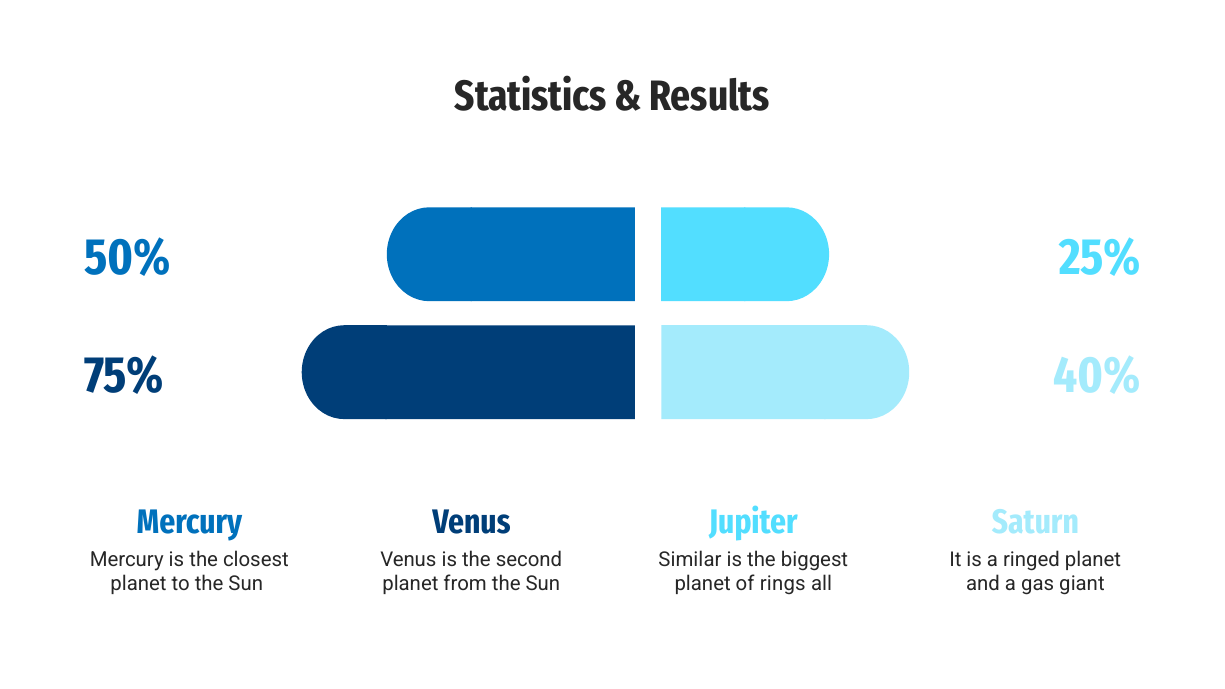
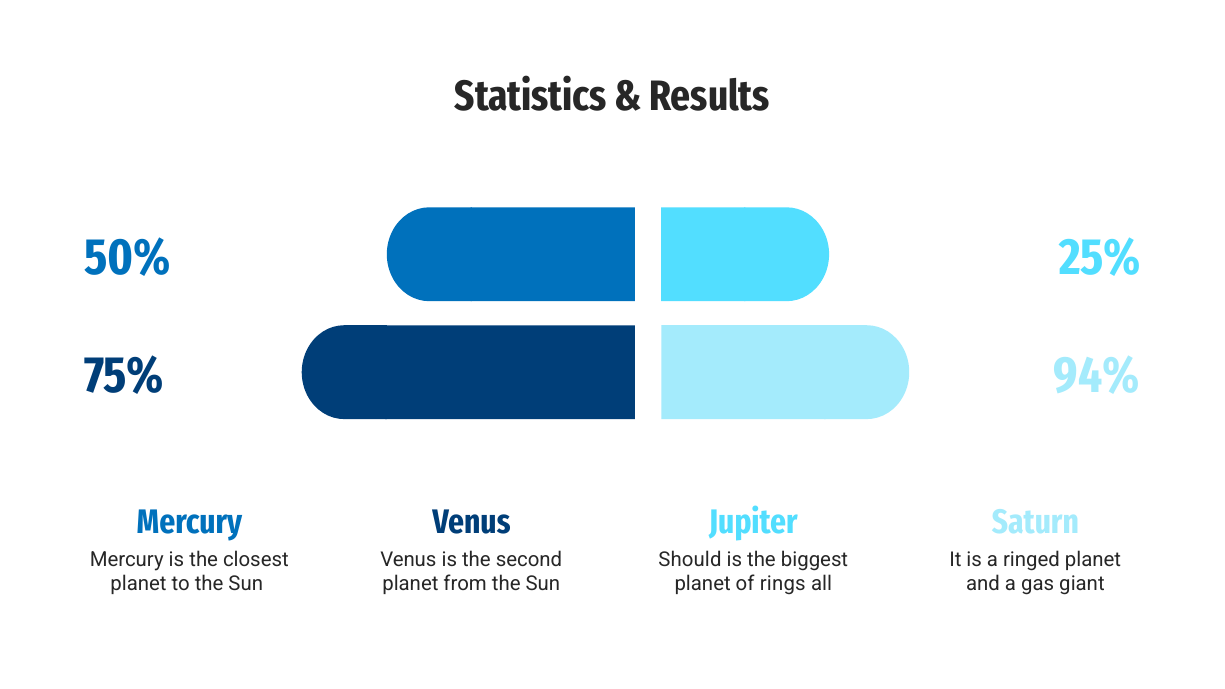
40%: 40% -> 94% (1097, 376)
Similar: Similar -> Should (690, 560)
